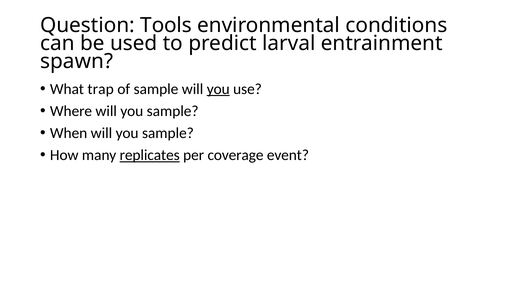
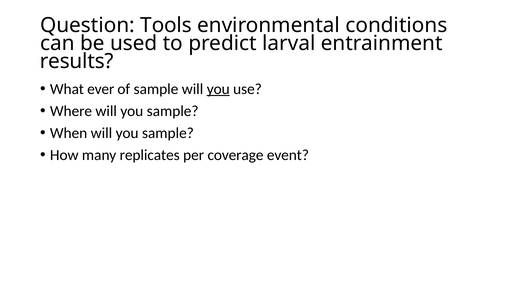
spawn: spawn -> results (77, 61)
trap: trap -> ever (101, 89)
replicates underline: present -> none (150, 155)
